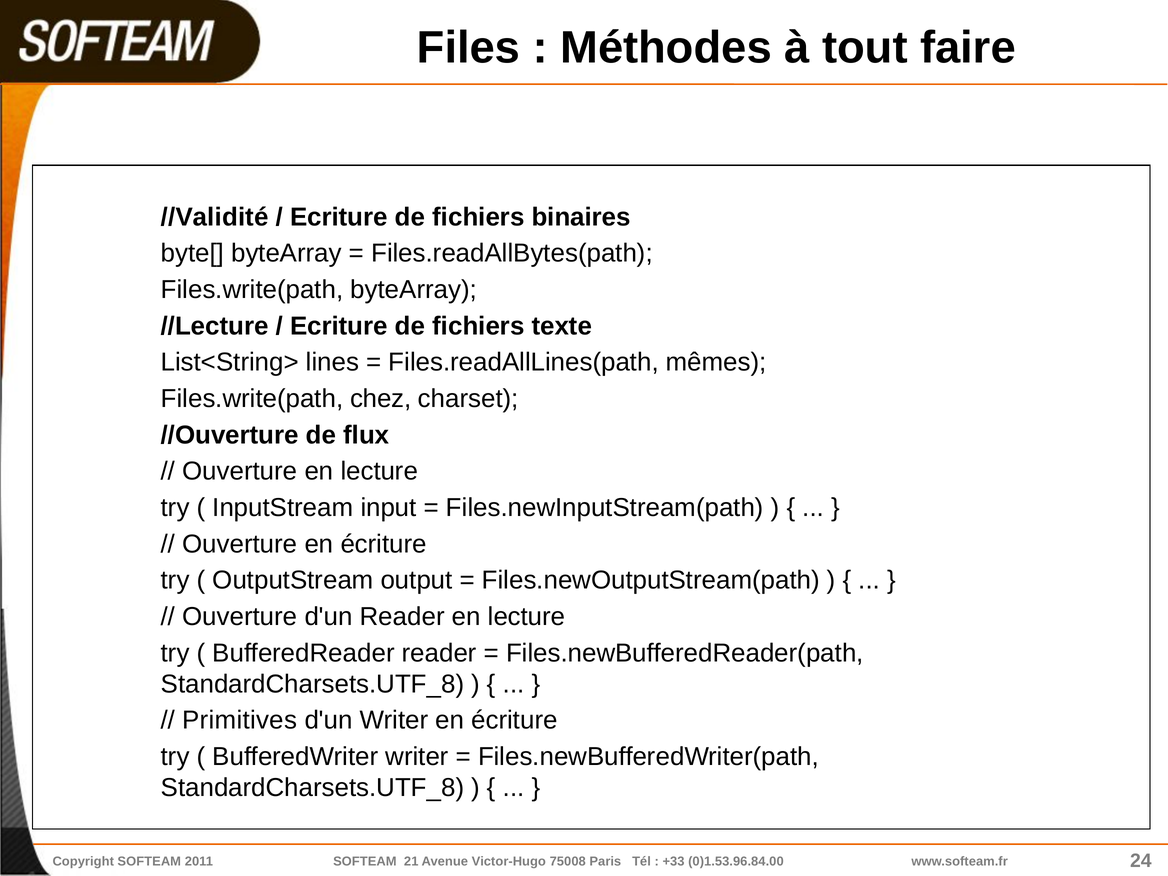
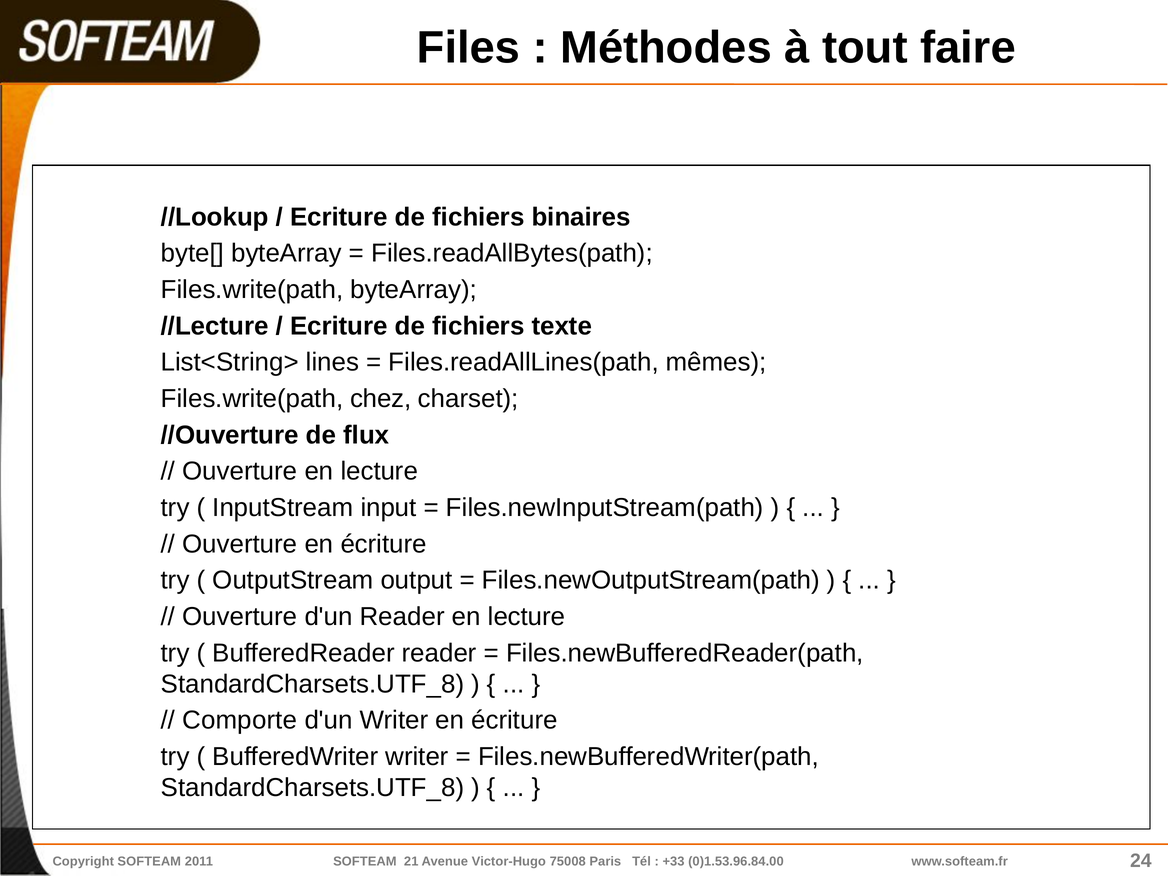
//Validité: //Validité -> //Lookup (215, 217)
Primitives: Primitives -> Comporte (240, 720)
